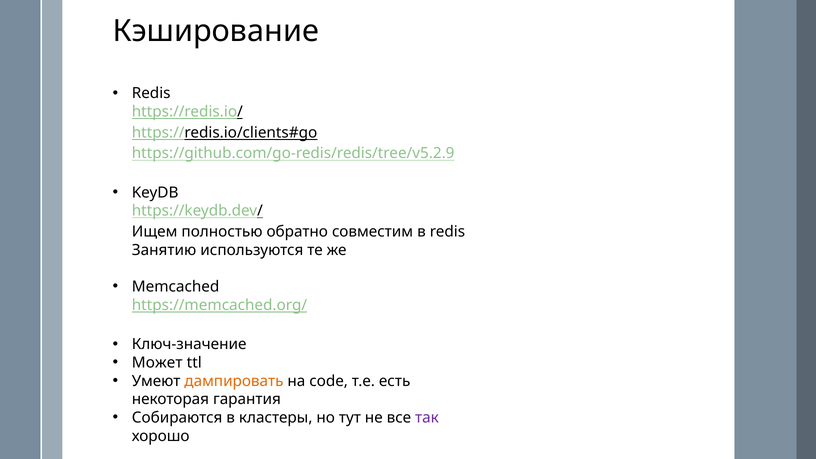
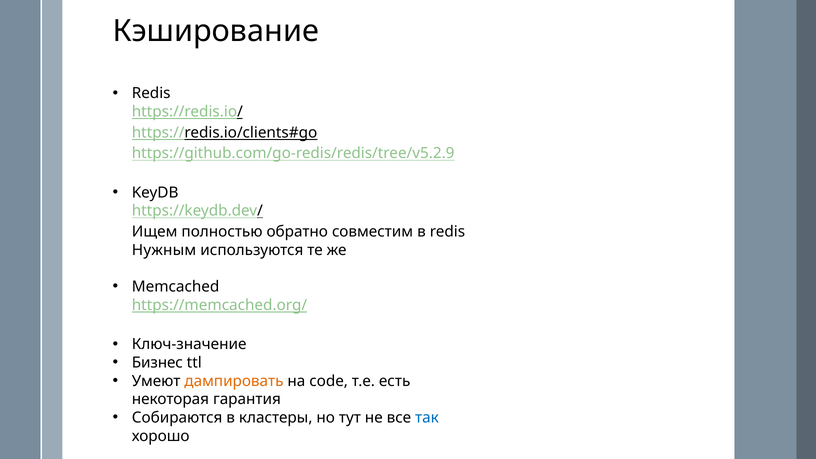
Занятию: Занятию -> Нужным (164, 250)
Может: Может -> Бизнес (157, 363)
так colour: purple -> blue (427, 418)
